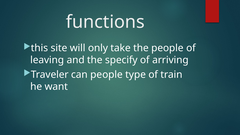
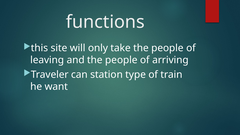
and the specify: specify -> people (121, 60)
can people: people -> station (107, 75)
